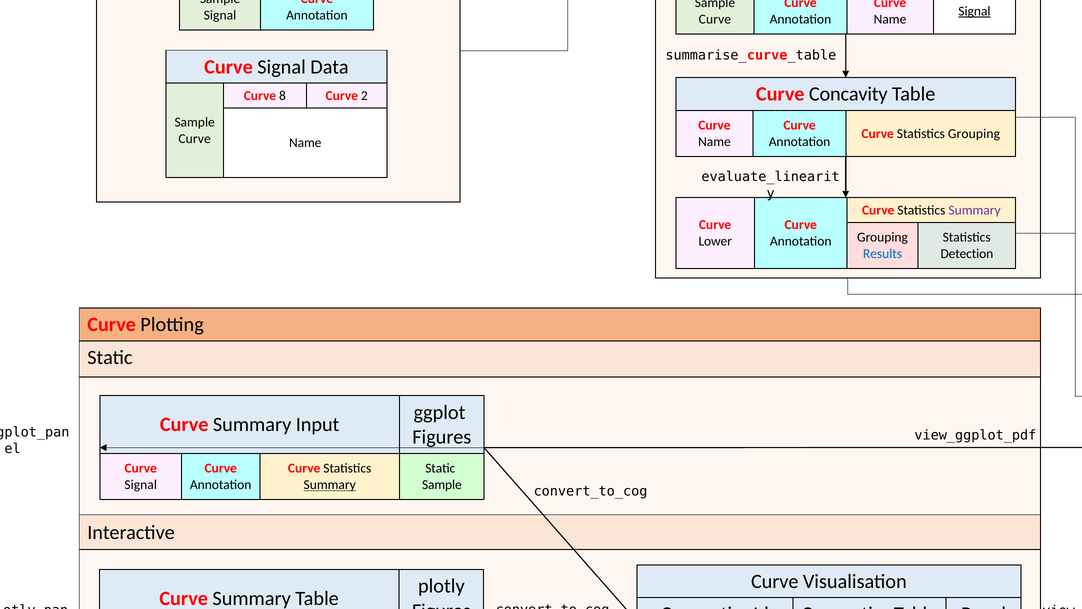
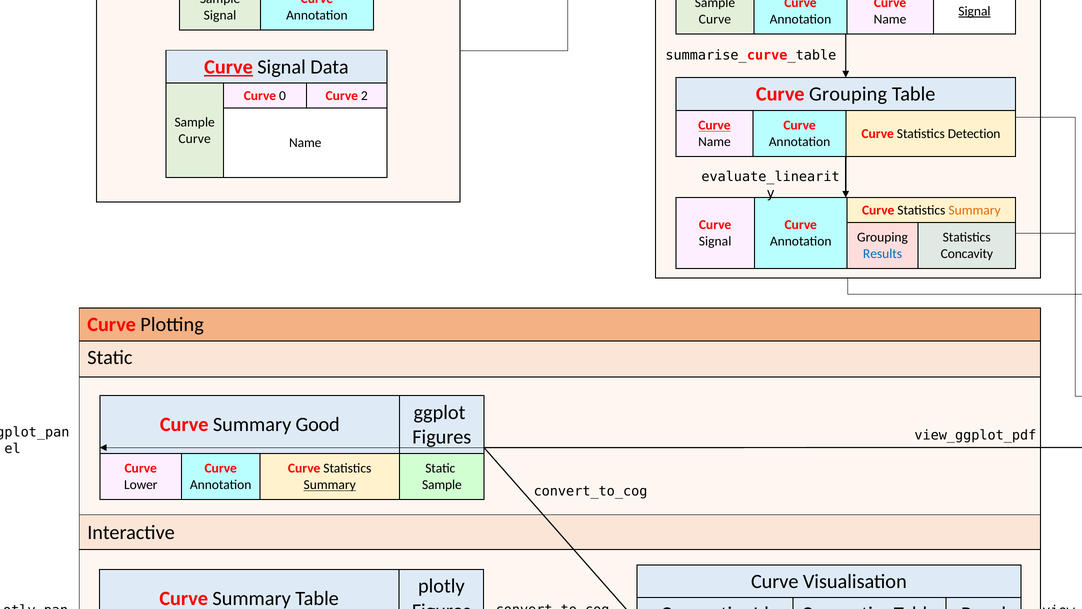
Curve underline: none -> present (229, 67)
Curve Concavity: Concavity -> Grouping (848, 94)
8: 8 -> 0 (283, 96)
Curve underline: none -> present (714, 125)
Statistics Grouping: Grouping -> Detection (974, 134)
Summary colour: purple -> orange (975, 210)
Lower: Lower -> Signal (715, 241)
Detection: Detection -> Concavity (967, 254)
Summary Input: Input -> Good (318, 424)
Signal: Signal -> Lower (141, 485)
